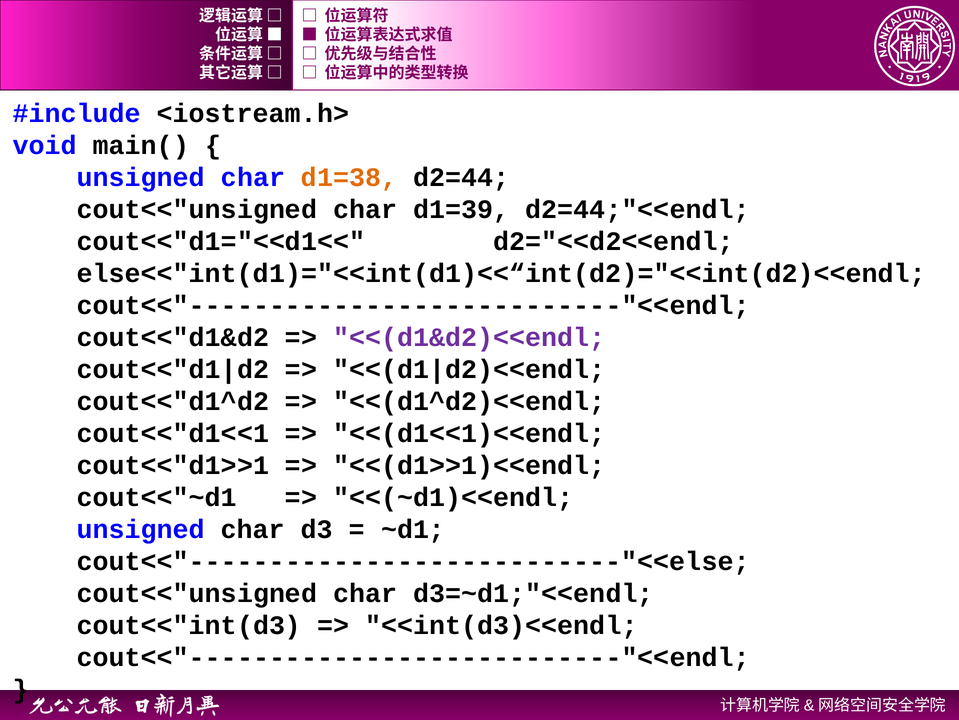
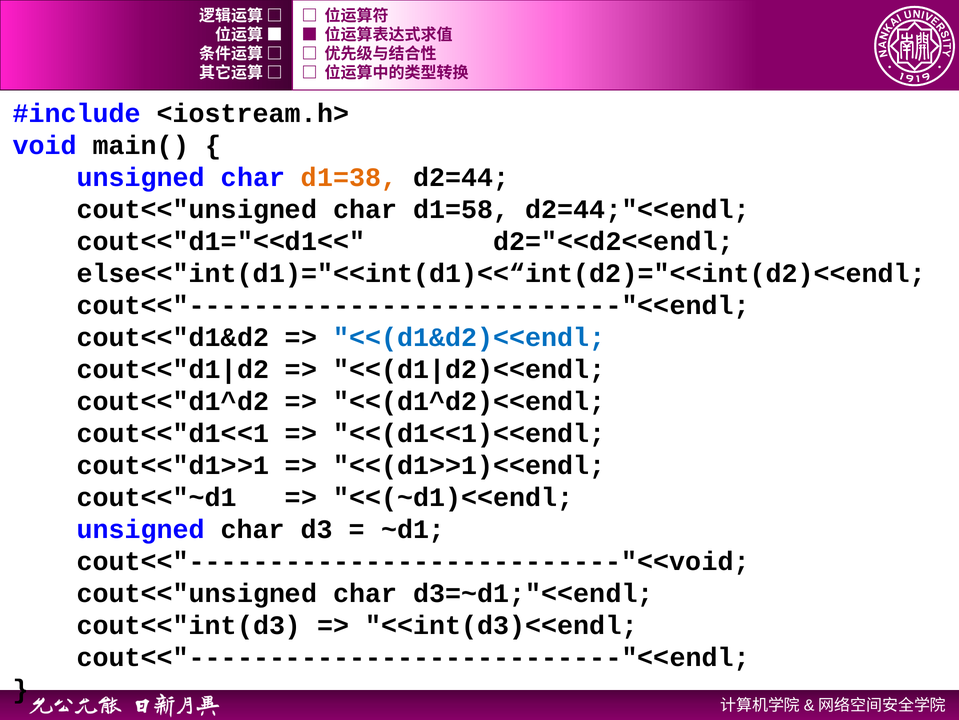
d1=39: d1=39 -> d1=58 (461, 209)
<<(d1&d2)<<endl colour: purple -> blue (469, 337)
cout<<"---------------------------"<<else: cout<<"---------------------------"<<else -> cout<<"---------------------------"<<void (413, 561)
